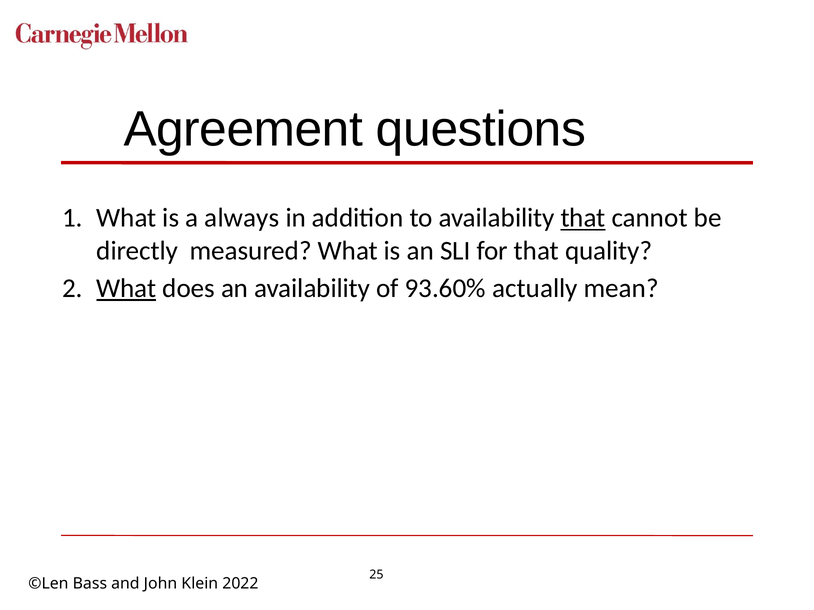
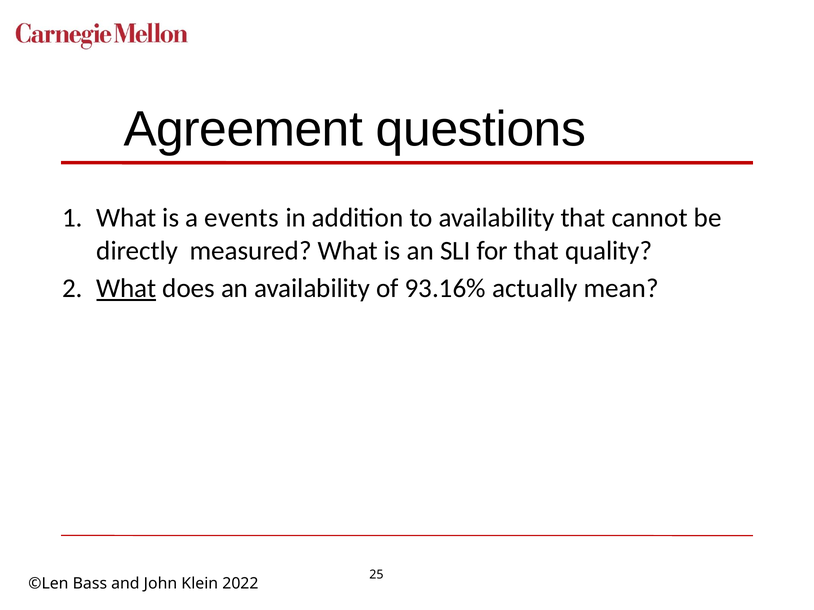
always: always -> events (242, 218)
that underline: present -> none (583, 218)
93.60%: 93.60% -> 93.16% (445, 289)
